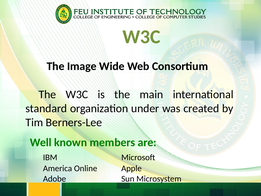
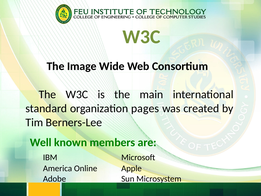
under: under -> pages (145, 108)
